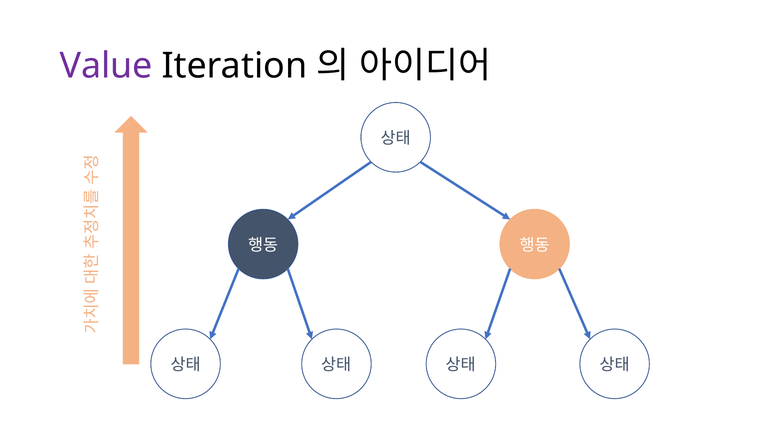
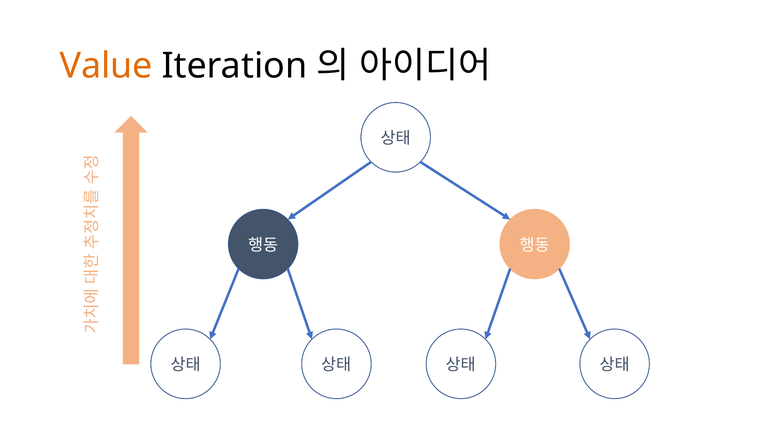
Value colour: purple -> orange (106, 66)
